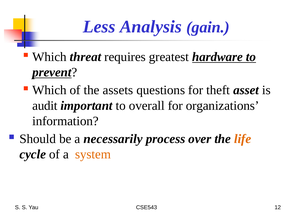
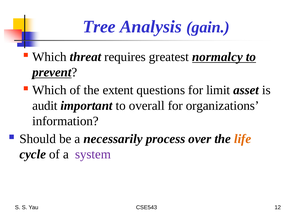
Less: Less -> Tree (99, 27)
hardware: hardware -> normalcy (217, 57)
assets: assets -> extent (118, 90)
theft: theft -> limit (218, 90)
system colour: orange -> purple (93, 155)
